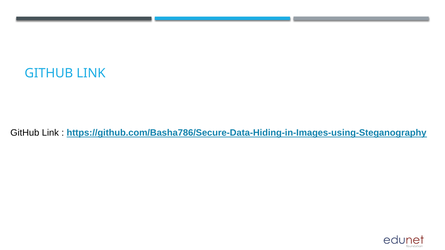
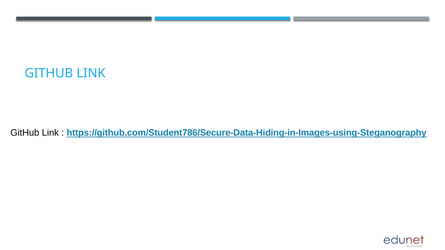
https://github.com/Basha786/Secure-Data-Hiding-in-Images-using-Steganography: https://github.com/Basha786/Secure-Data-Hiding-in-Images-using-Steganography -> https://github.com/Student786/Secure-Data-Hiding-in-Images-using-Steganography (247, 133)
